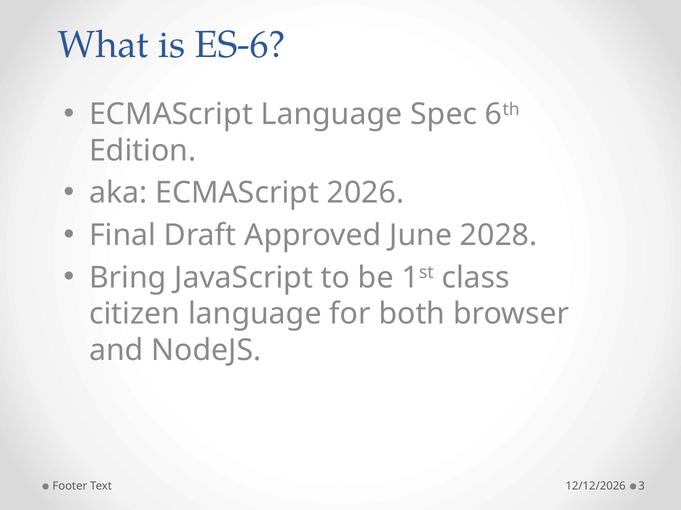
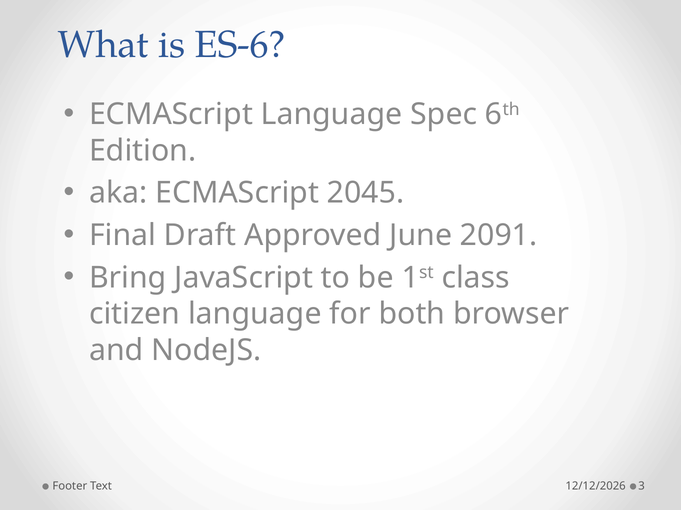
2026: 2026 -> 2045 (366, 193)
2028: 2028 -> 2091 (499, 236)
